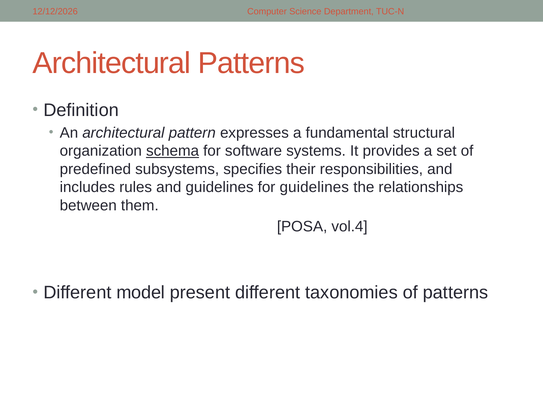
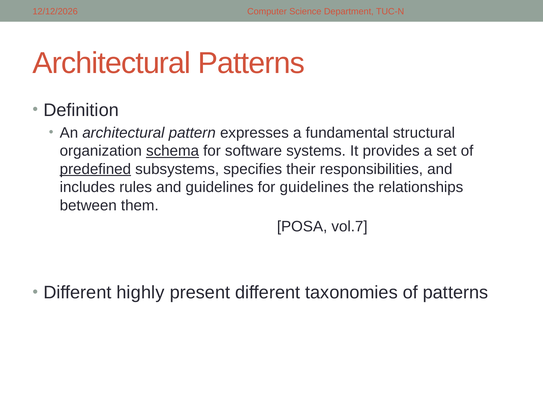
predefined underline: none -> present (95, 169)
vol.4: vol.4 -> vol.7 (350, 226)
model: model -> highly (140, 292)
